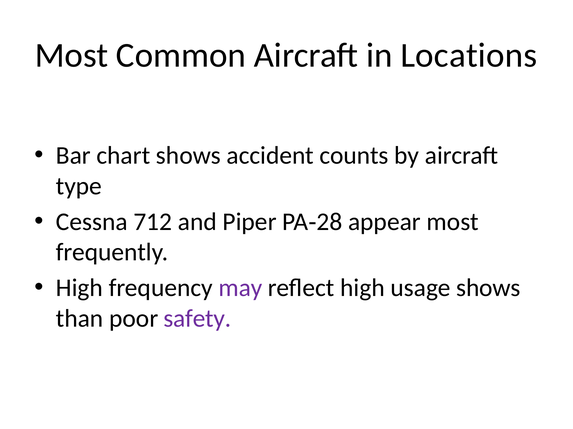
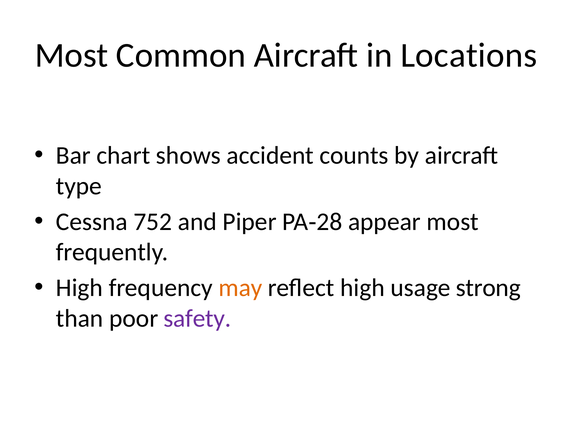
712: 712 -> 752 (153, 222)
may colour: purple -> orange (240, 288)
usage shows: shows -> strong (488, 288)
